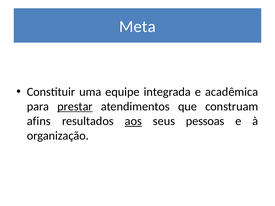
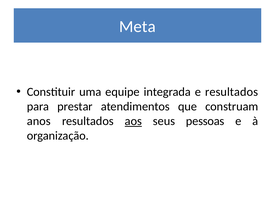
e acadêmica: acadêmica -> resultados (232, 92)
prestar underline: present -> none (75, 107)
afins: afins -> anos (39, 121)
